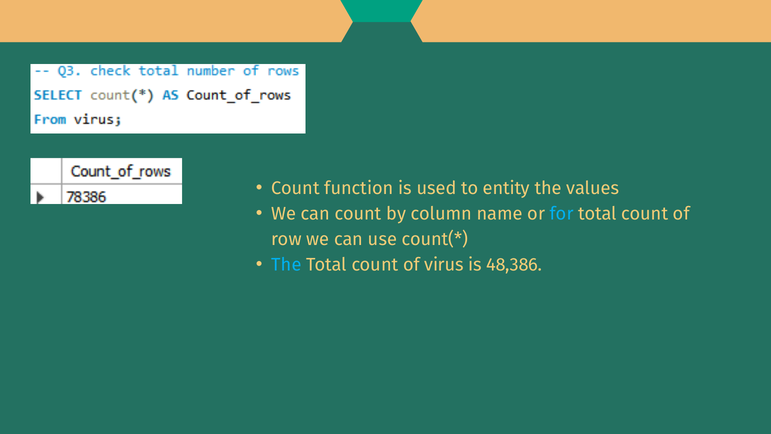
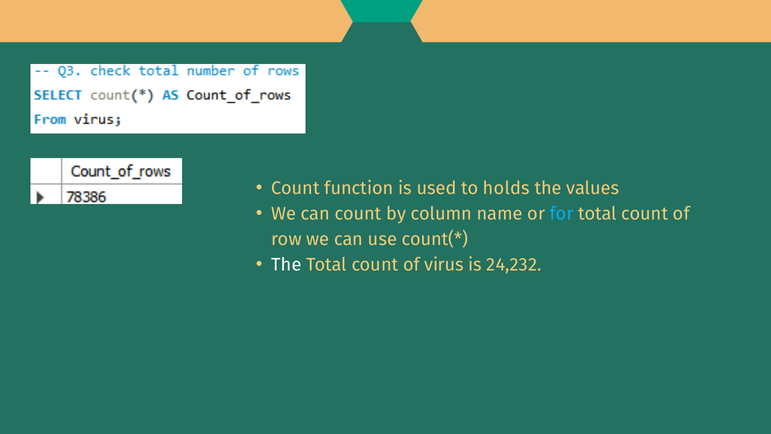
entity: entity -> holds (506, 188)
The colour: light blue -> white (286, 265)
48,386: 48,386 -> 24,232 (514, 265)
